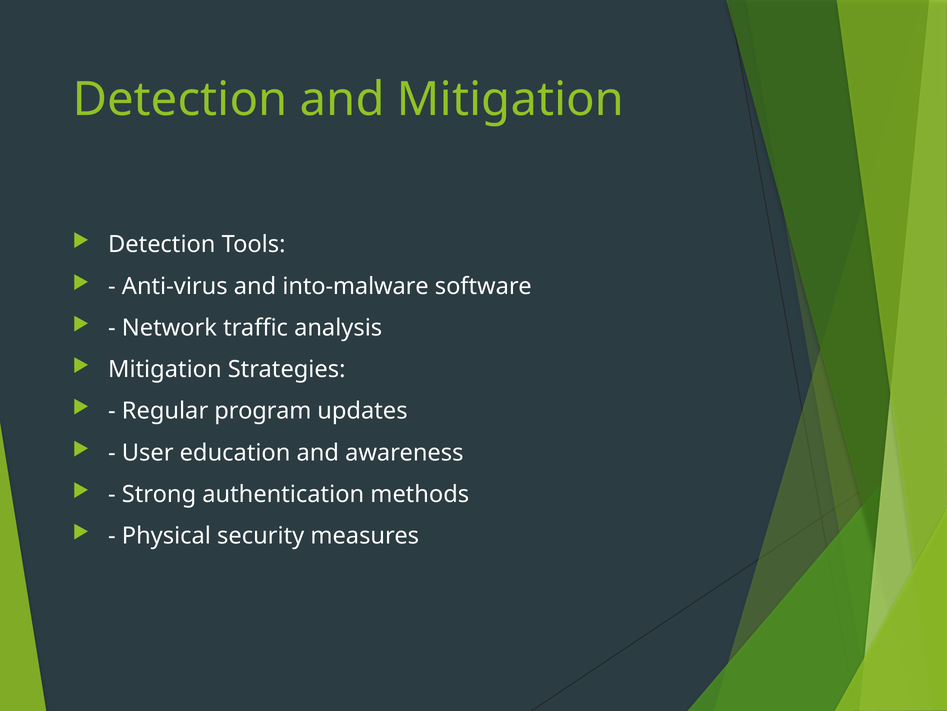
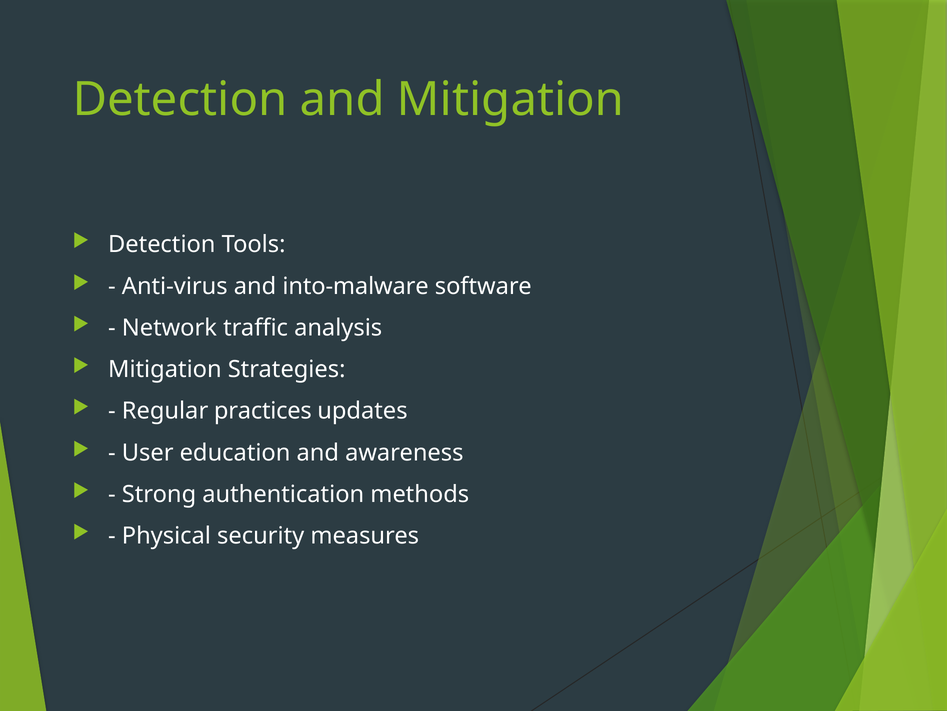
program: program -> practices (263, 411)
